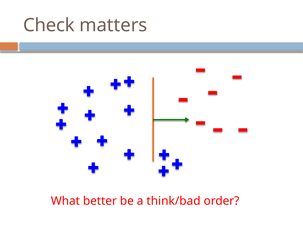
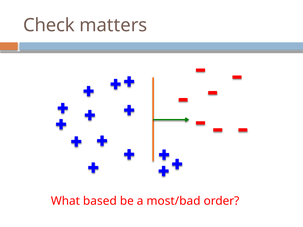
better: better -> based (100, 201)
think/bad: think/bad -> most/bad (173, 201)
